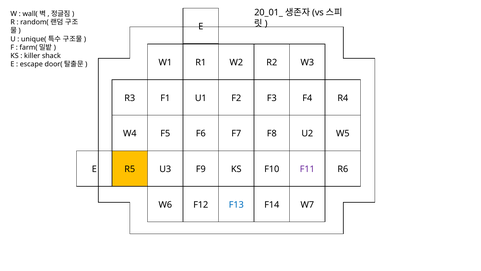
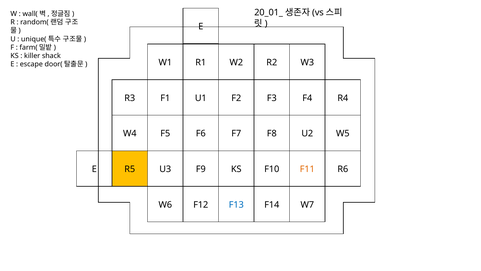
F11 colour: purple -> orange (307, 169)
